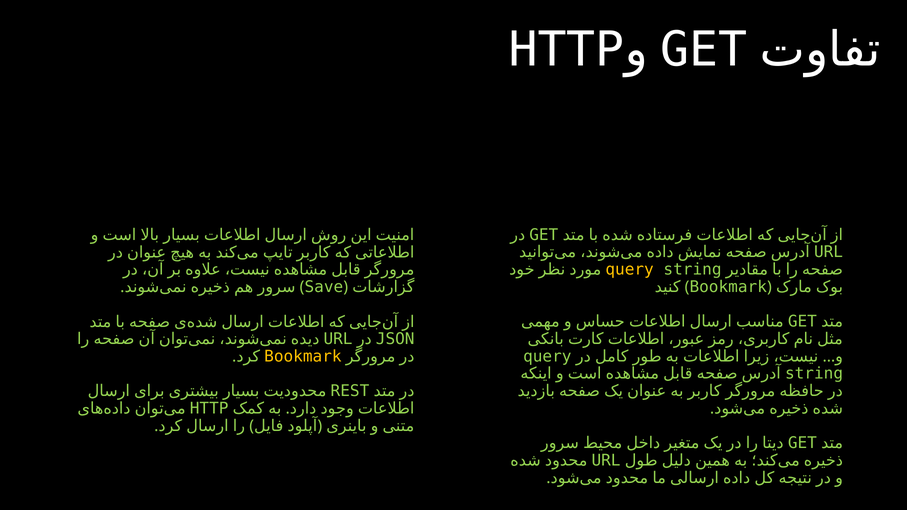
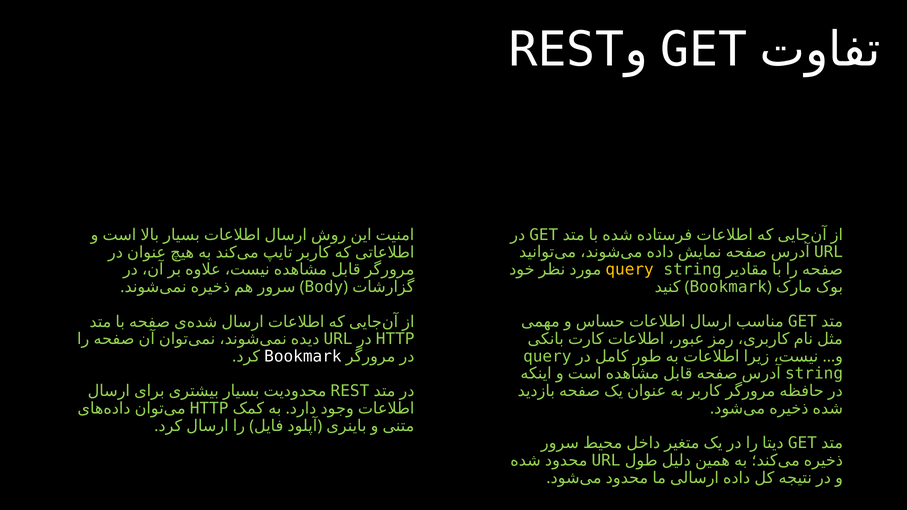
HTTP: HTTP -> REST (566, 50)
Save: Save -> Body (324, 287)
JSON: JSON -> HTTP (395, 339)
Bookmark colour: yellow -> white (303, 357)
